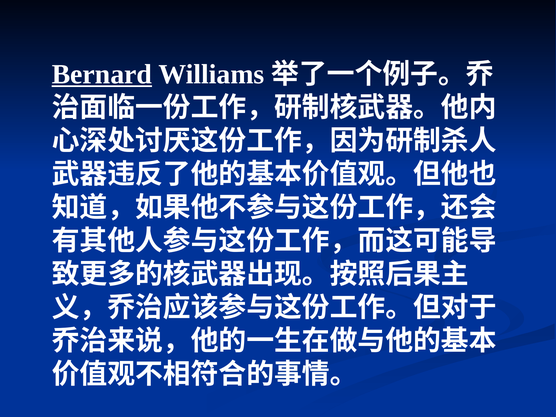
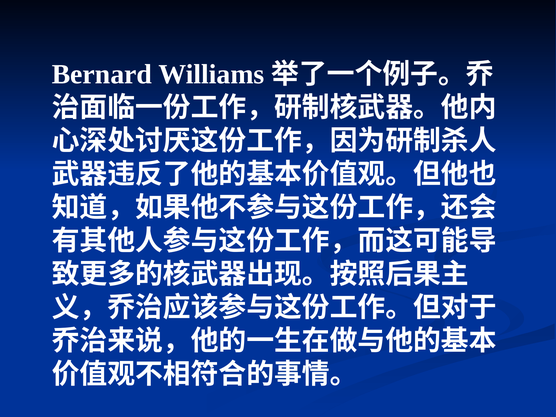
Bernard underline: present -> none (102, 74)
